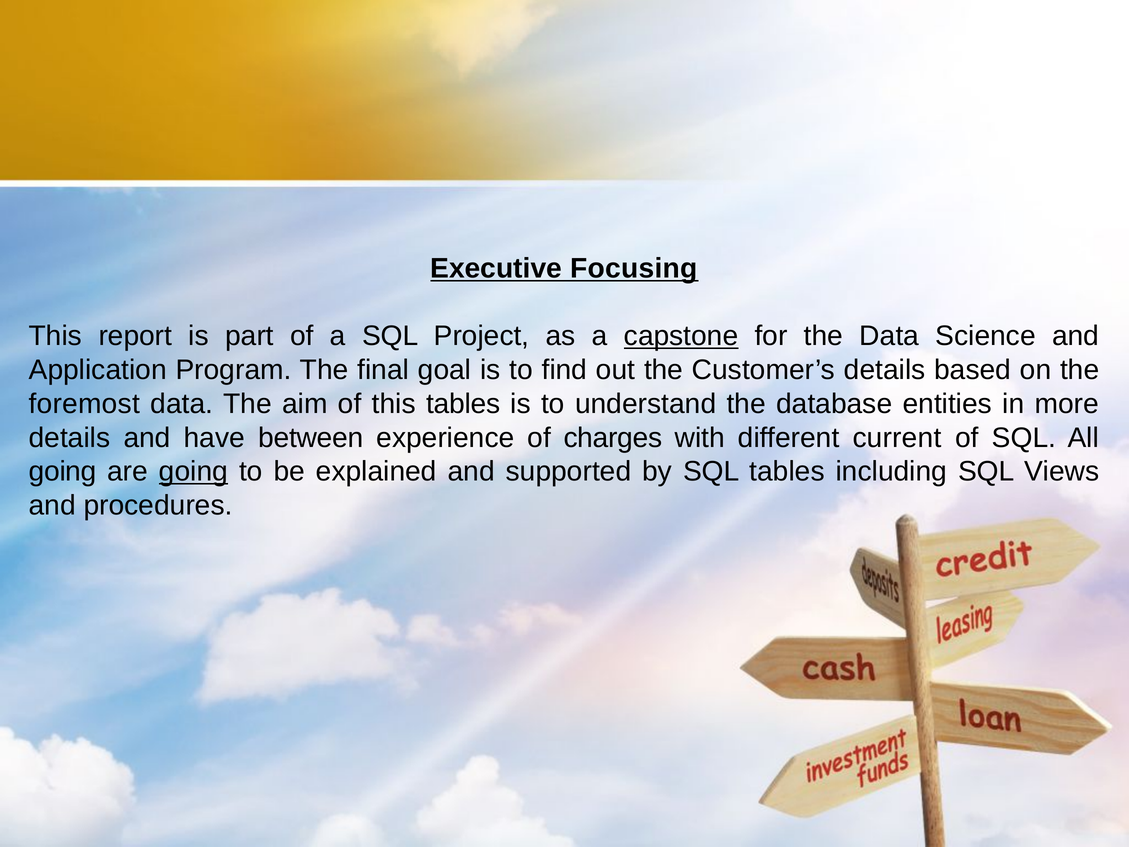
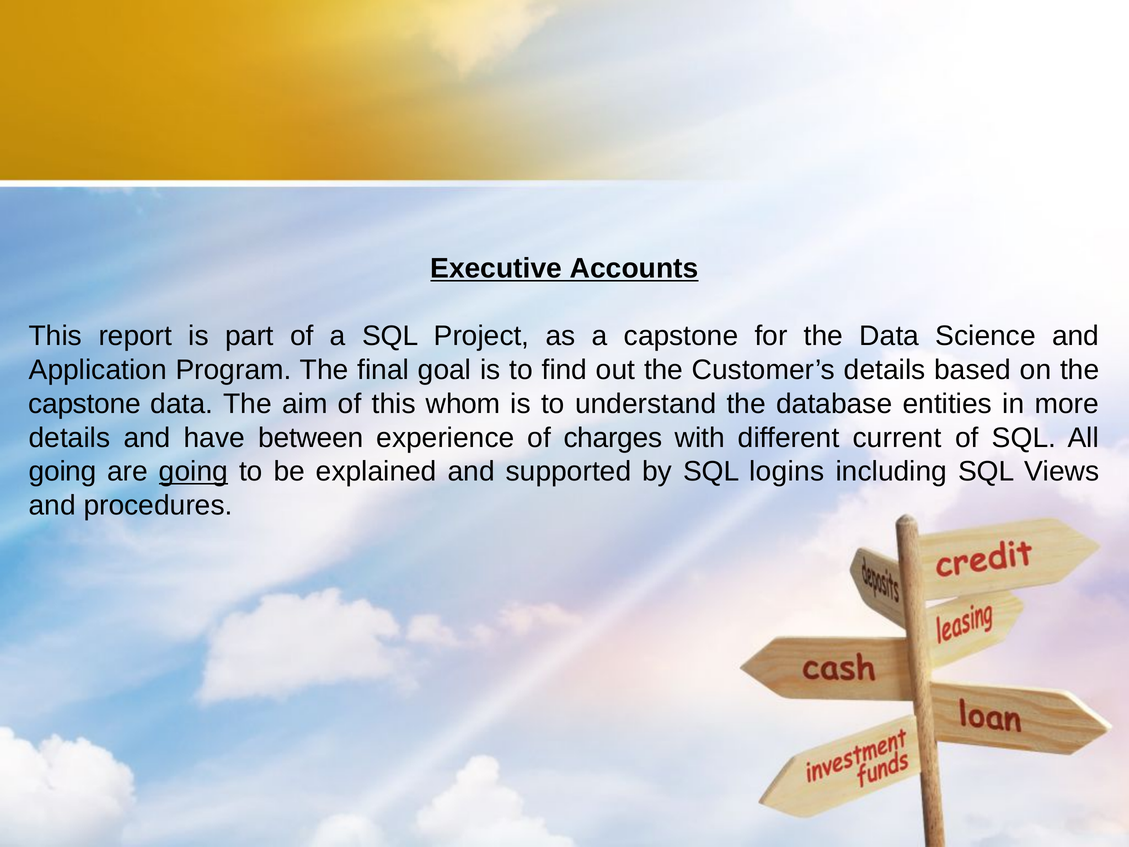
Focusing: Focusing -> Accounts (634, 268)
capstone underline: present -> none (681, 336)
foremost: foremost -> capstone (85, 404)
this tables: tables -> whom (463, 404)
SQL tables: tables -> logins (787, 471)
